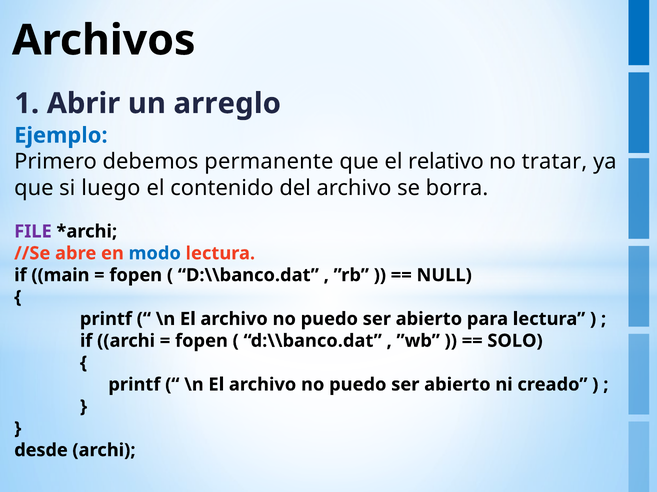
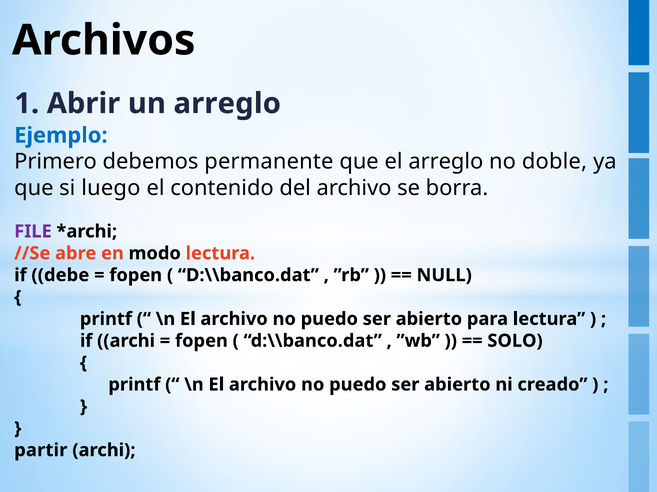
el relativo: relativo -> arreglo (446, 162)
tratar: tratar -> doble (554, 162)
modo colour: blue -> black (155, 254)
main: main -> debe (60, 276)
desde: desde -> partir (41, 451)
